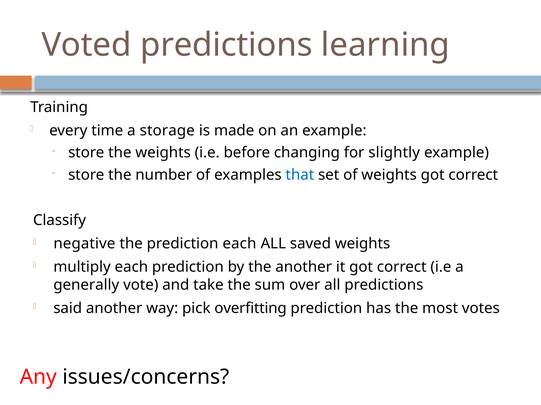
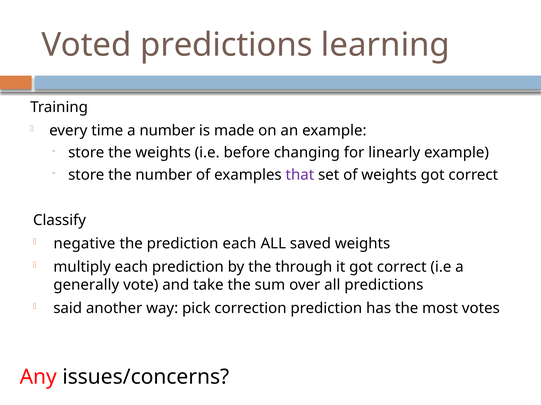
a storage: storage -> number (167, 131)
slightly: slightly -> linearly (394, 153)
that colour: blue -> purple (300, 175)
the another: another -> through (304, 267)
overfitting: overfitting -> correction (250, 309)
